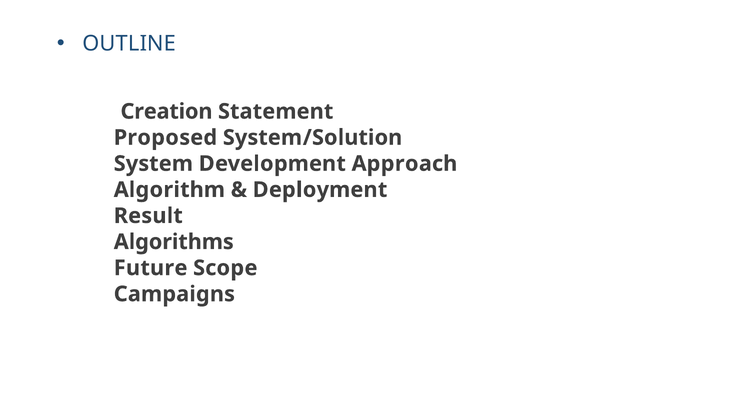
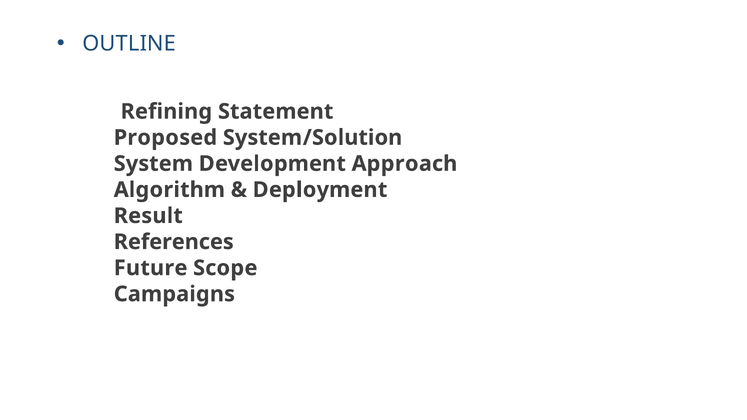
Creation: Creation -> Refining (166, 112)
Algorithms: Algorithms -> References (174, 242)
